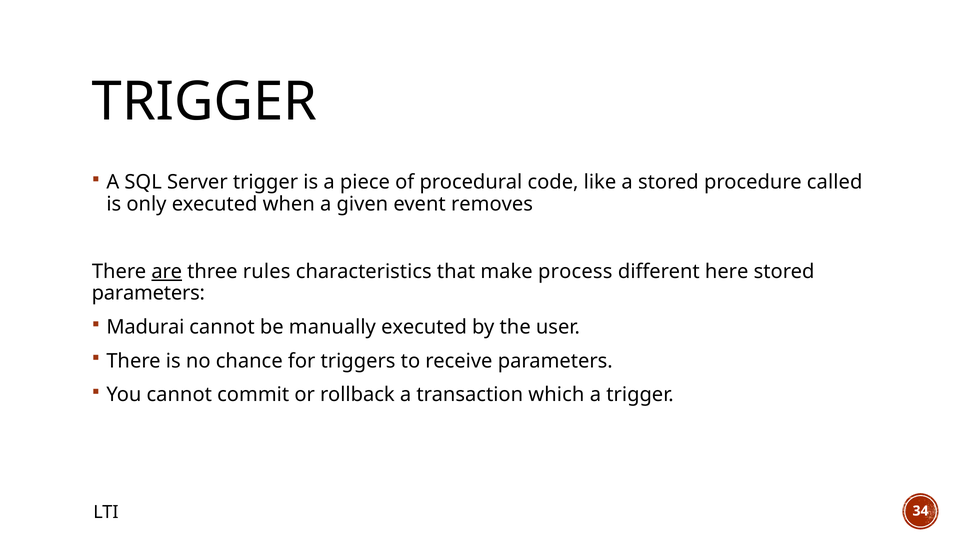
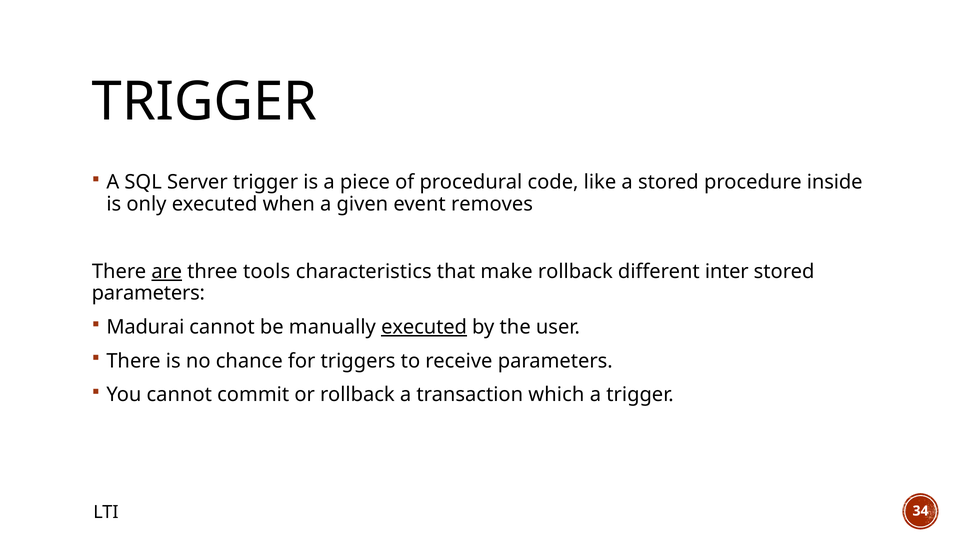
called: called -> inside (835, 182)
rules: rules -> tools (267, 272)
make process: process -> rollback (575, 272)
here: here -> inter (727, 272)
executed underline: none -> present (424, 327)
